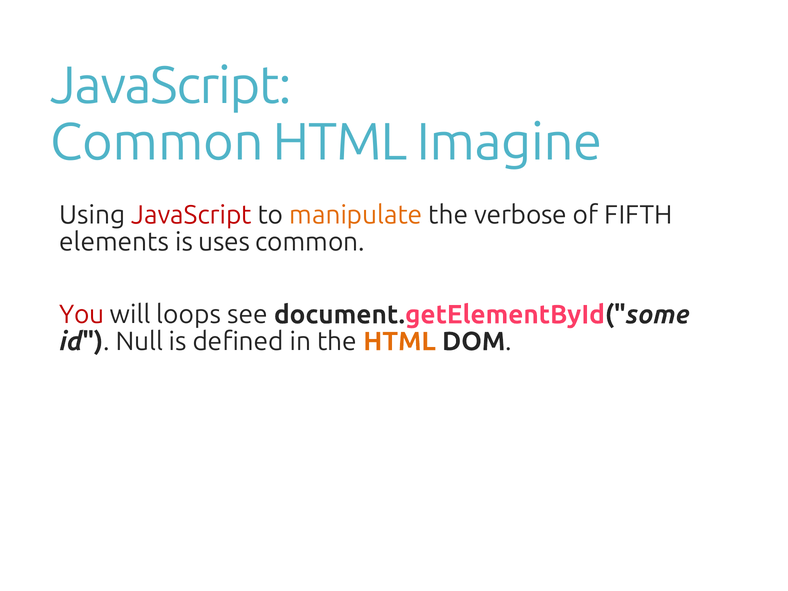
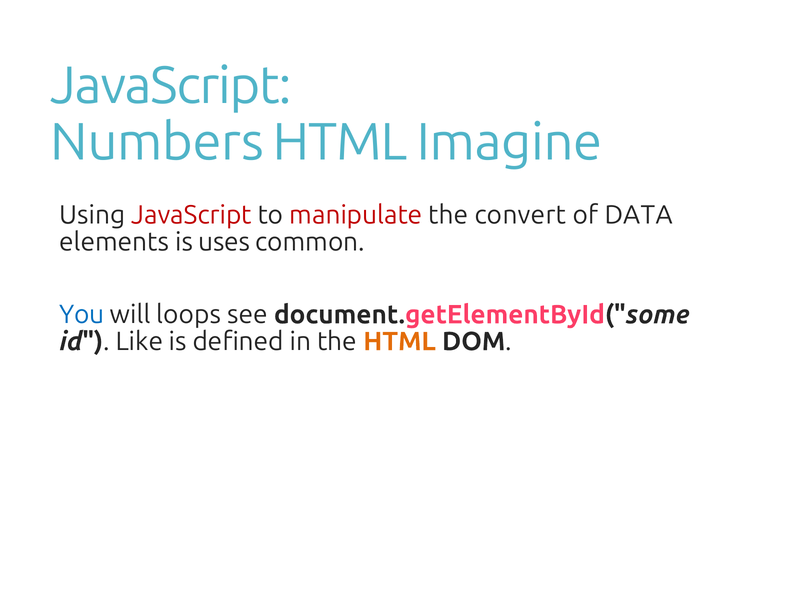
Common: Common -> Numbers (157, 143)
manipulate colour: orange -> red (356, 215)
verbose: verbose -> convert (520, 215)
FIFTH: FIFTH -> DATA (639, 215)
You colour: red -> blue (82, 315)
Null: Null -> Like (139, 341)
